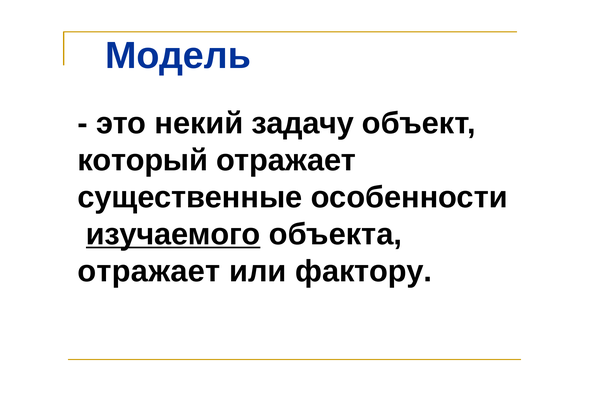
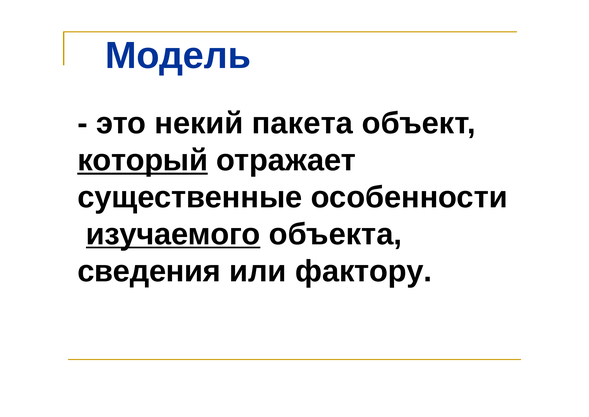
задачу: задачу -> пакета (303, 123)
который underline: none -> present (143, 160)
отражает: отражает -> сведения (149, 271)
